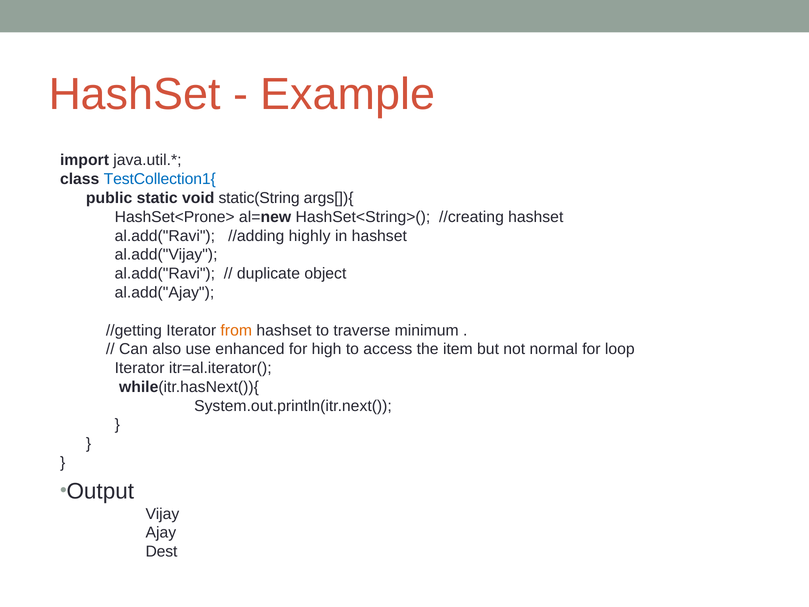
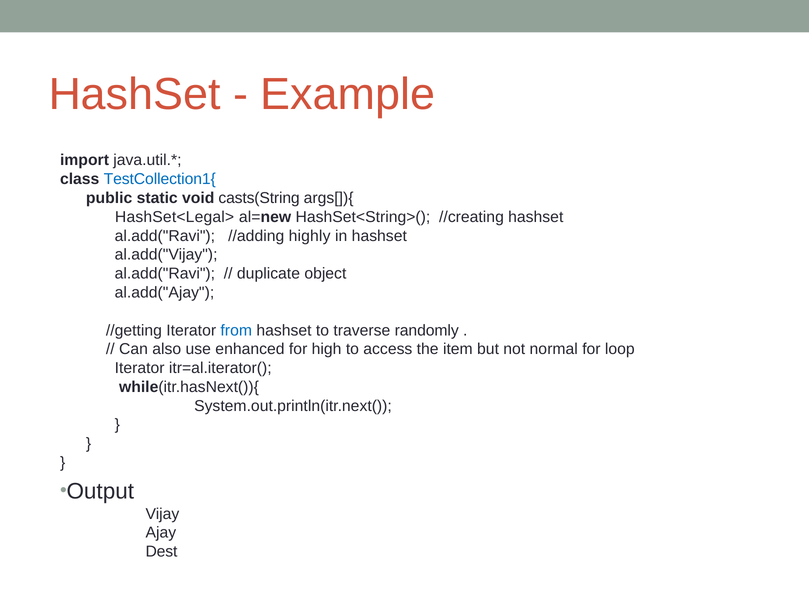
static(String: static(String -> casts(String (259, 198)
HashSet<Prone>: HashSet<Prone> -> HashSet<Legal> (175, 217)
from colour: orange -> blue (236, 330)
minimum: minimum -> randomly (427, 330)
